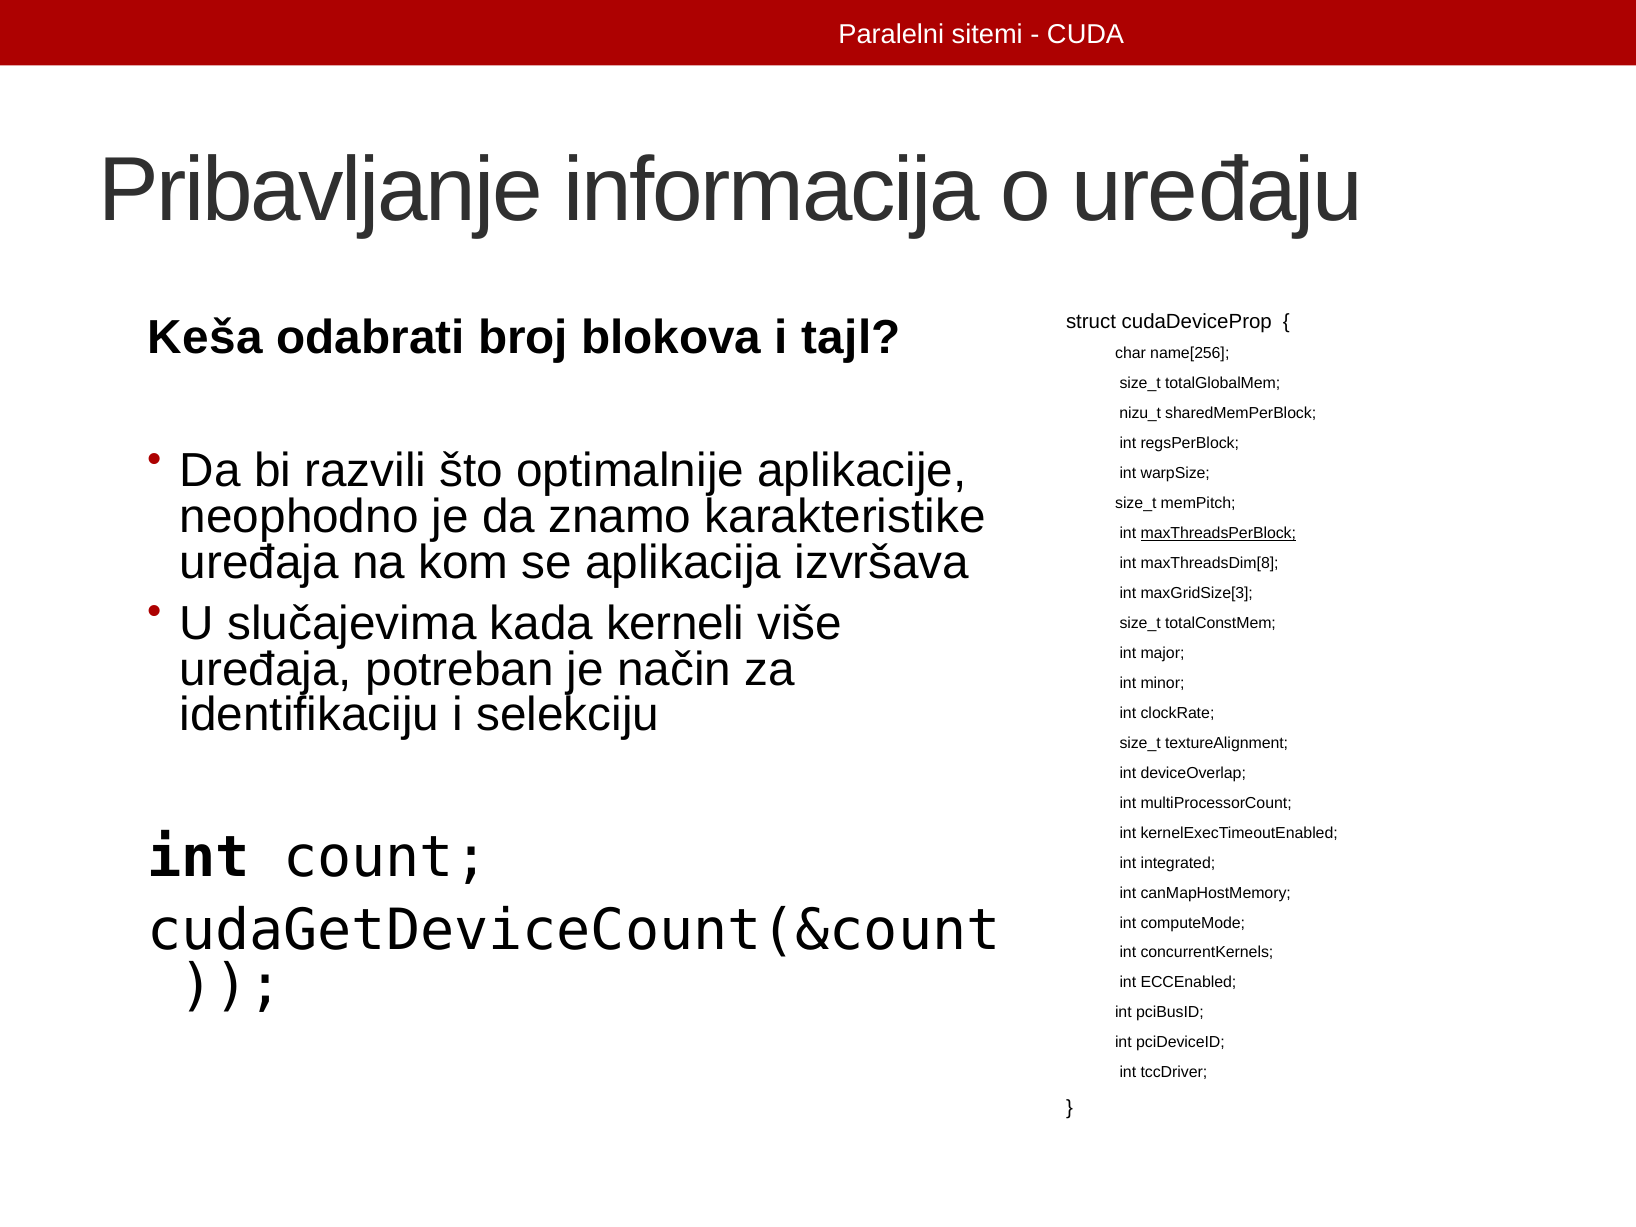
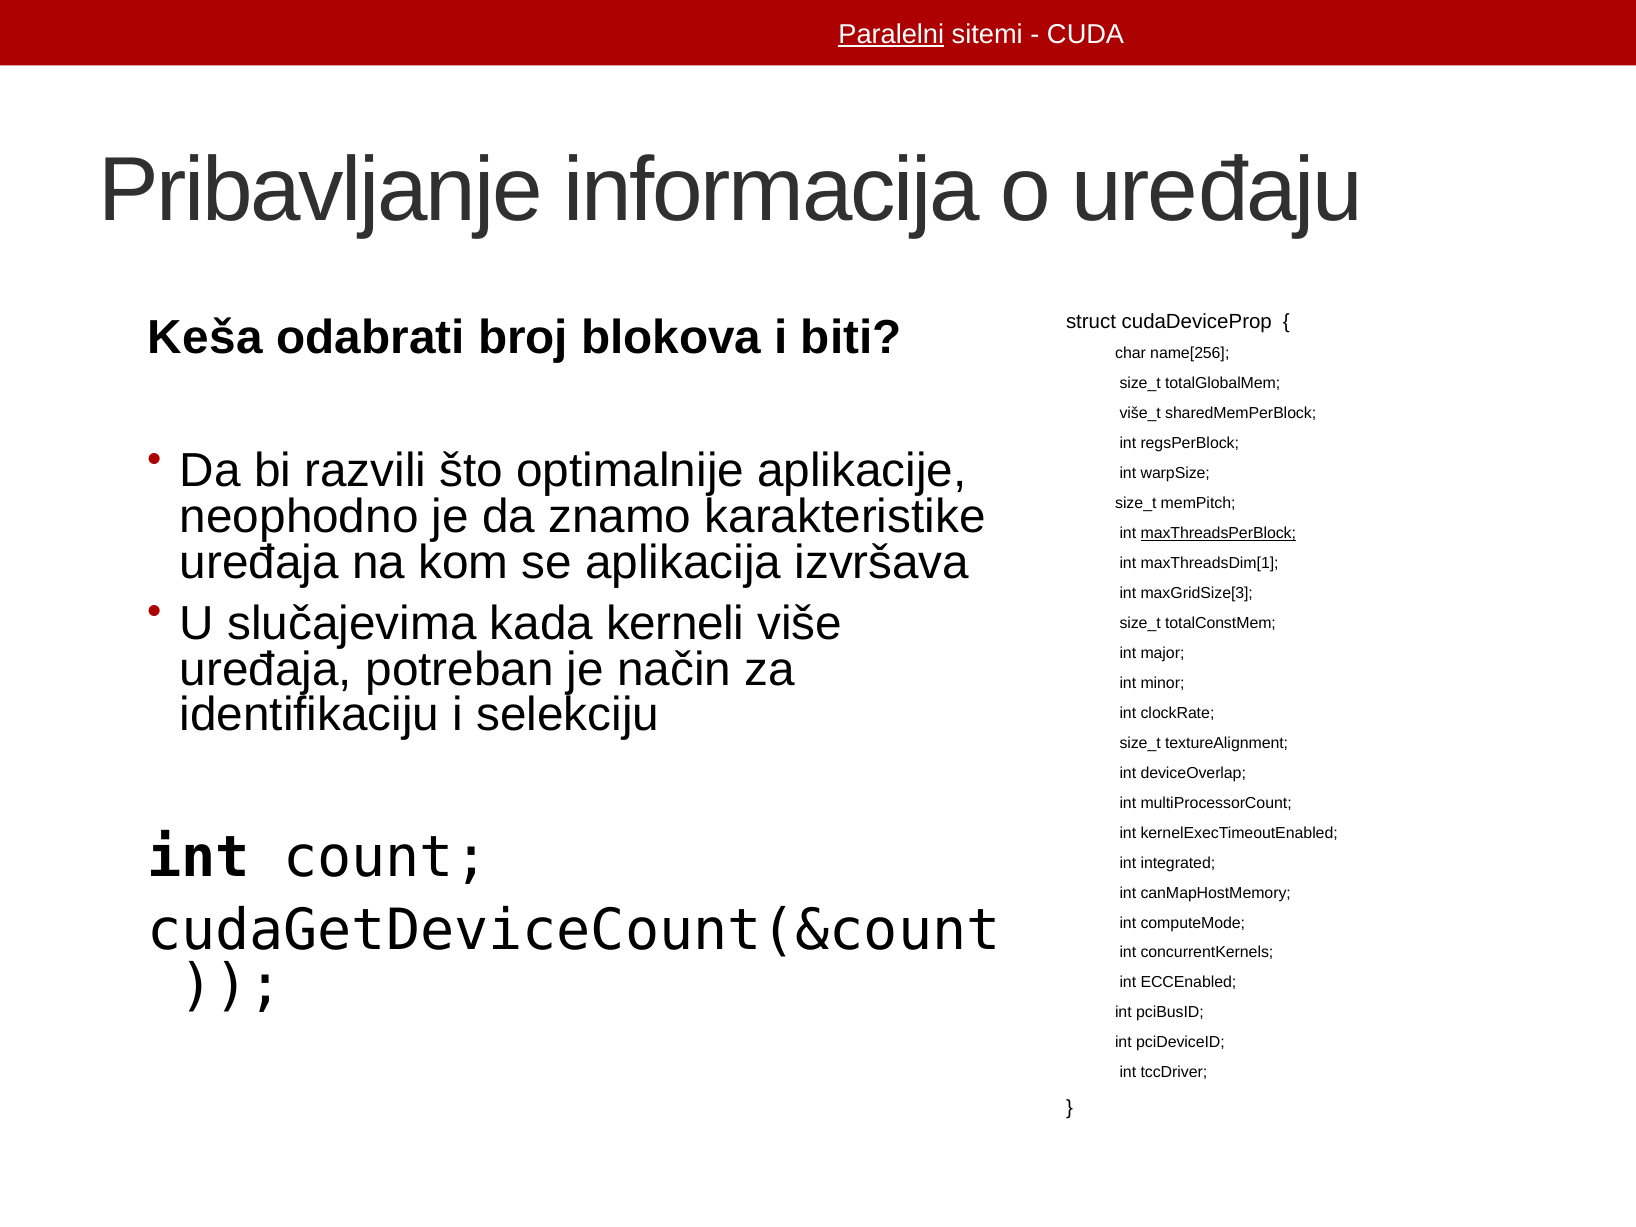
Paralelni underline: none -> present (891, 35)
tajl: tajl -> biti (851, 338)
nizu_t: nizu_t -> više_t (1140, 414)
maxThreadsDim[8: maxThreadsDim[8 -> maxThreadsDim[1 (1210, 563)
